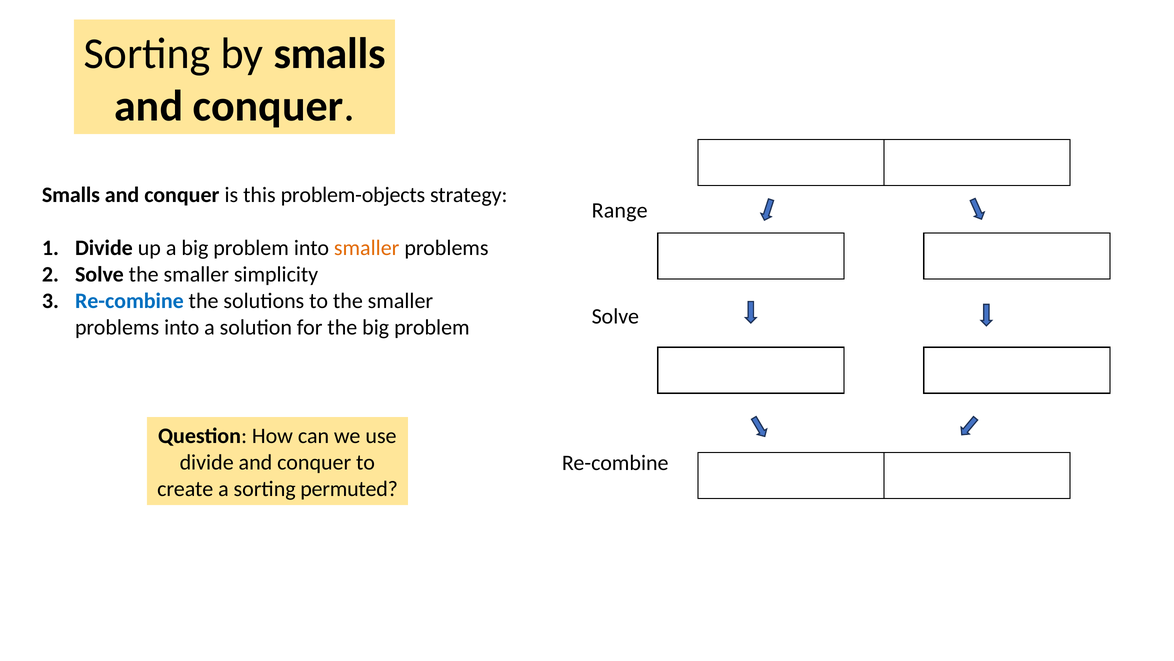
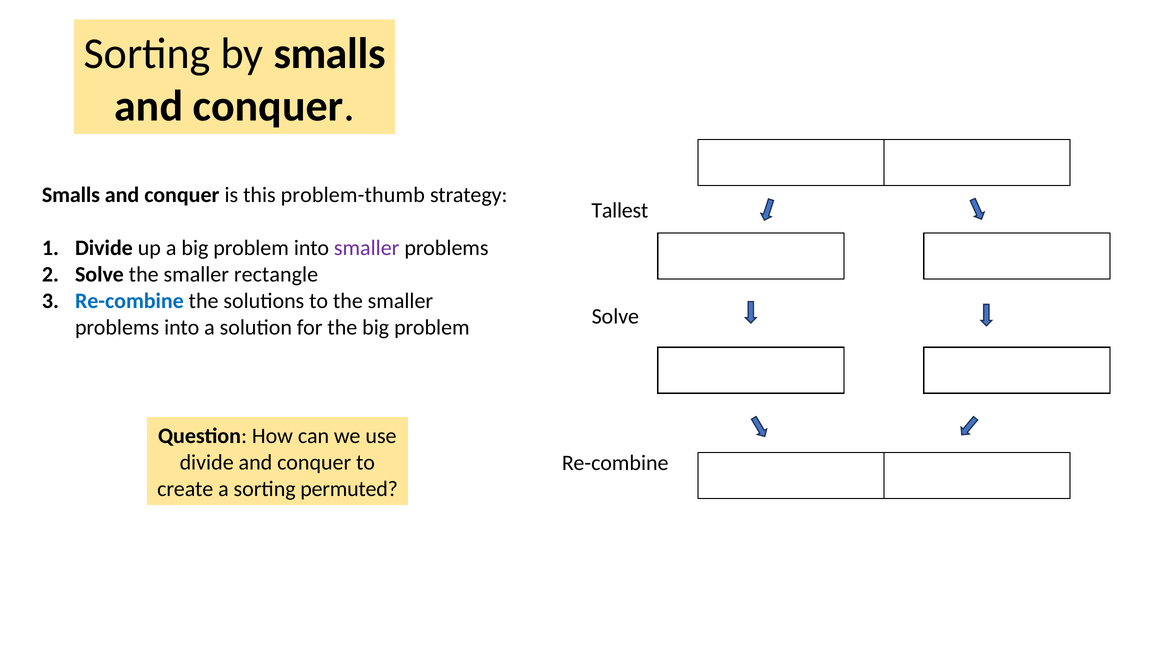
problem-objects: problem-objects -> problem-thumb (353, 195)
Range: Range -> Tallest (620, 210)
smaller colour: orange -> purple (367, 248)
simplicity: simplicity -> rectangle (276, 274)
